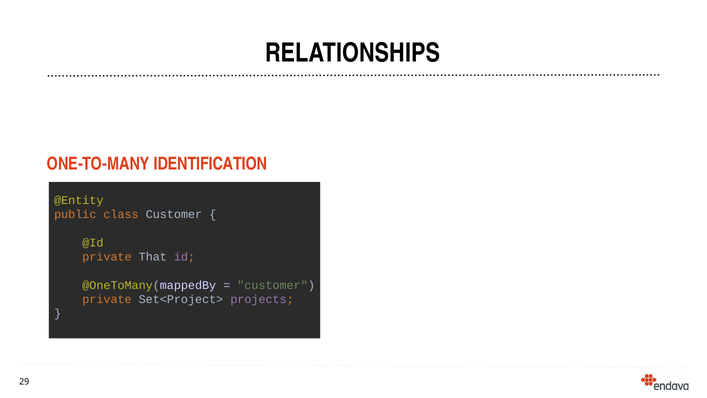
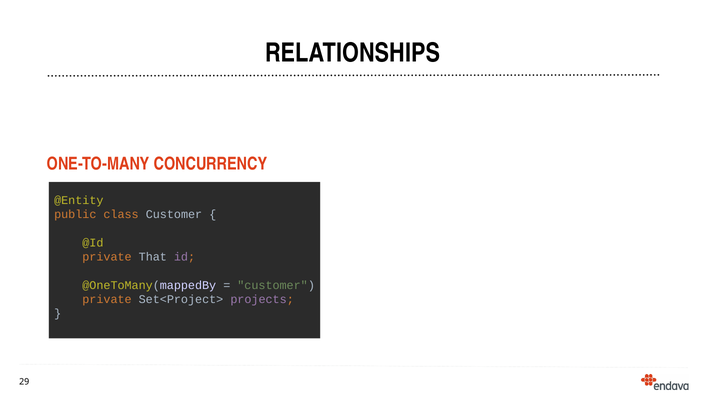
IDENTIFICATION: IDENTIFICATION -> CONCURRENCY (210, 164)
